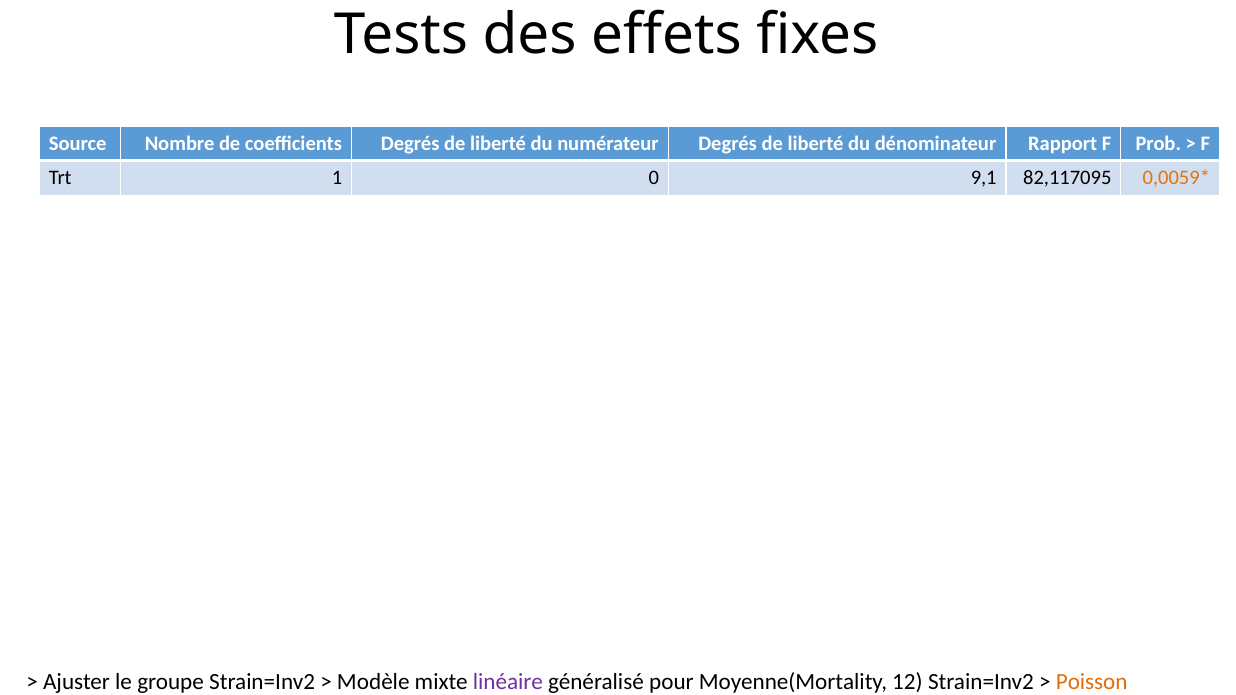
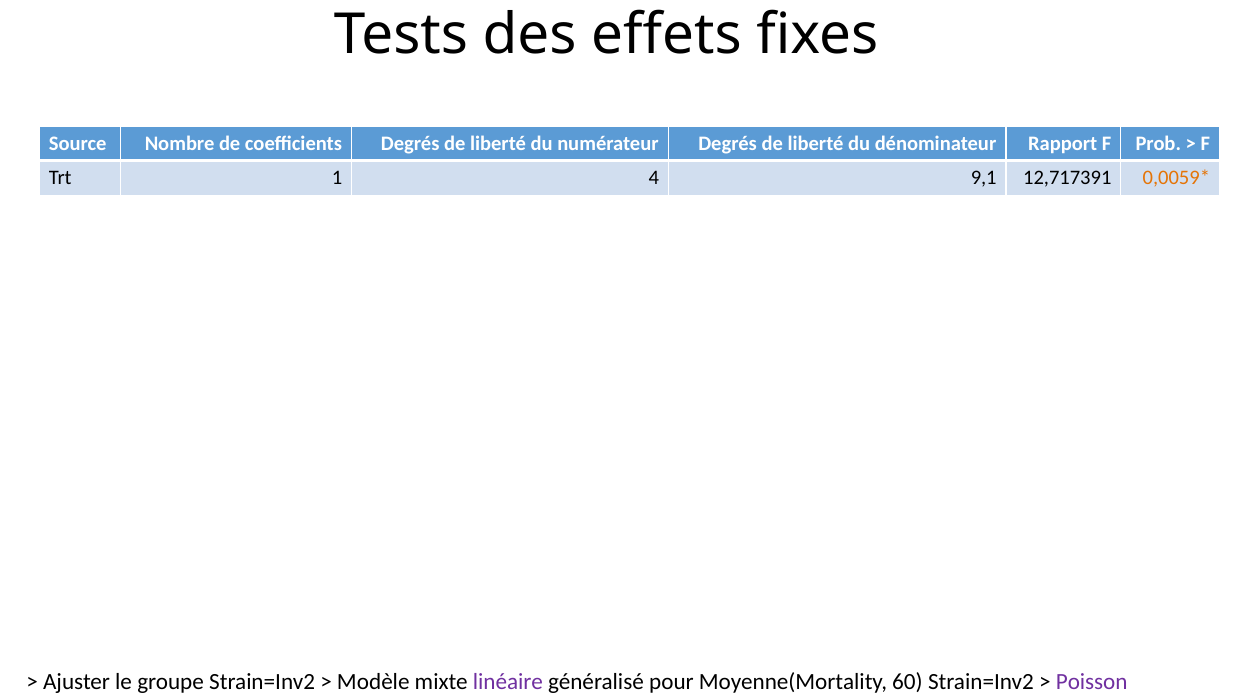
0: 0 -> 4 (654, 178)
82,117095: 82,117095 -> 12,717391 (1067, 178)
12: 12 -> 60 (907, 682)
Poisson colour: orange -> purple (1092, 682)
